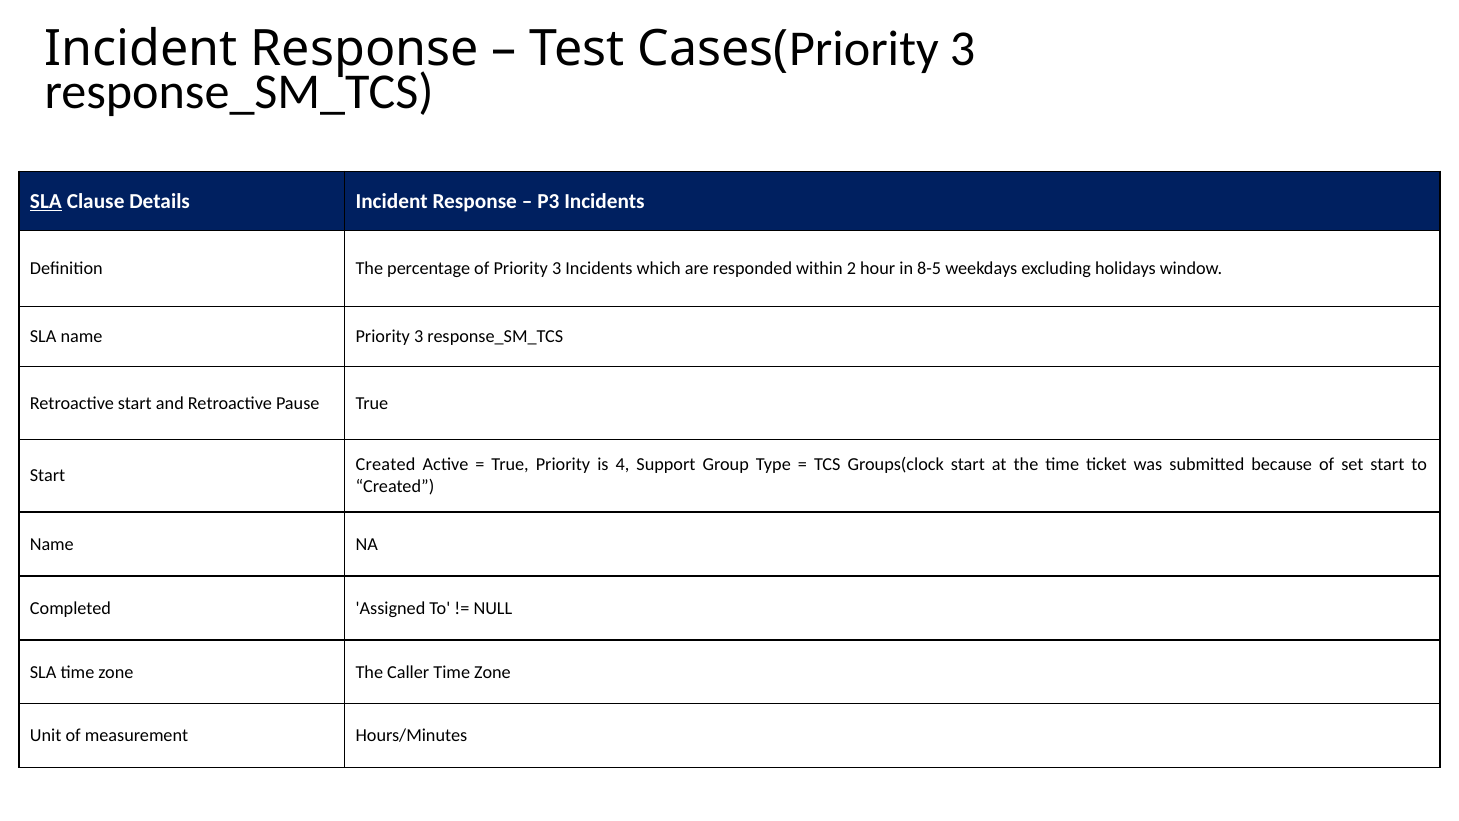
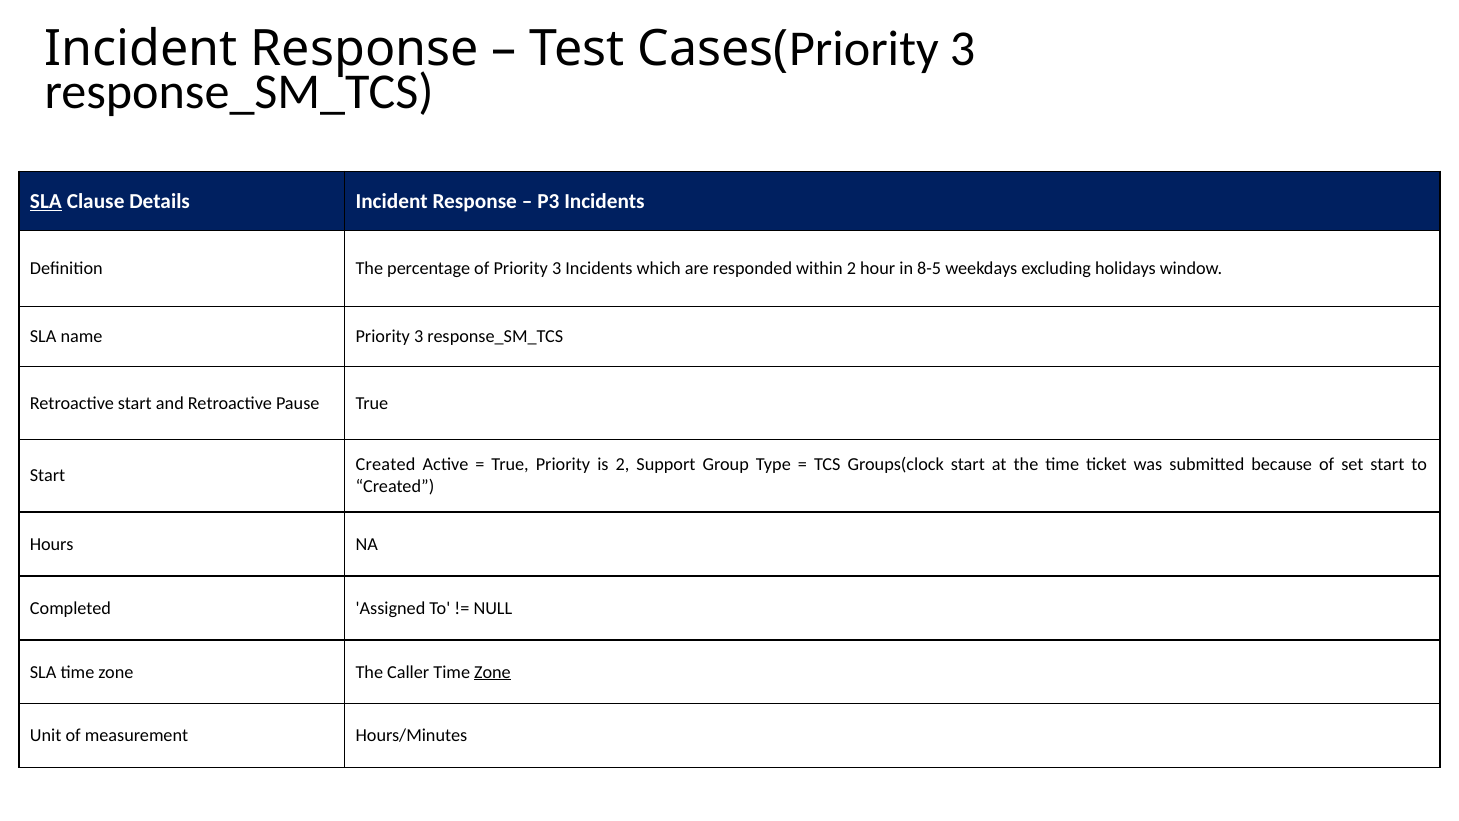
is 4: 4 -> 2 (623, 465)
Name: Name -> Hours (52, 544)
Zone underline: none -> present (492, 672)
